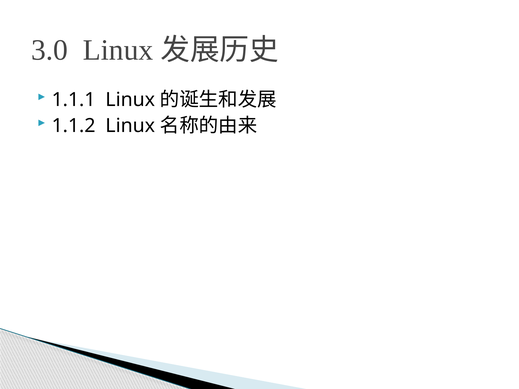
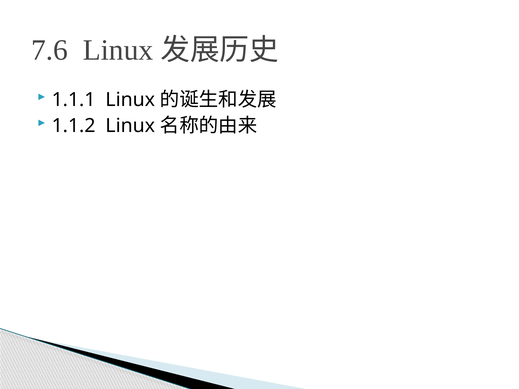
3.0: 3.0 -> 7.6 (50, 50)
